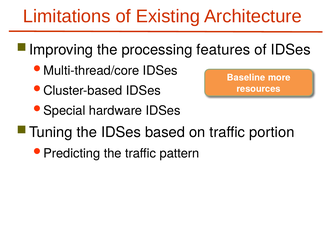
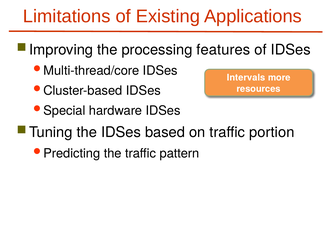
Architecture: Architecture -> Applications (253, 16)
Baseline: Baseline -> Intervals (246, 78)
